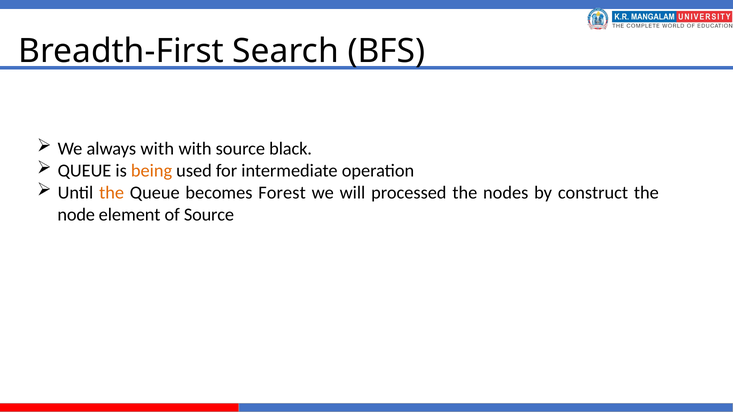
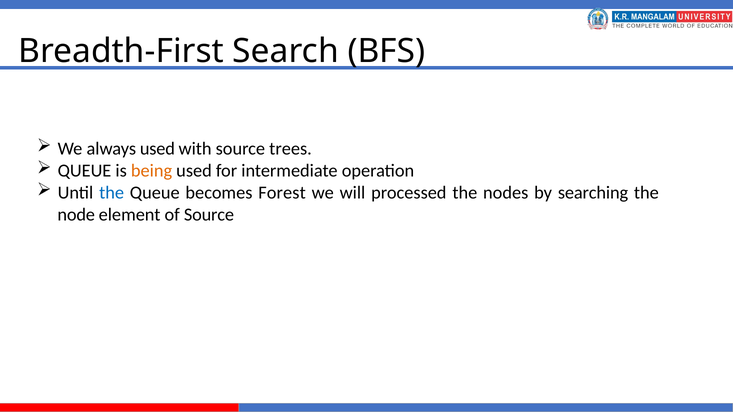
always with: with -> used (157, 149)
black: black -> trees (291, 149)
the colour: orange -> blue (112, 193)
construct: construct -> searching (593, 193)
